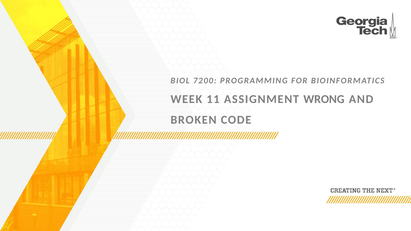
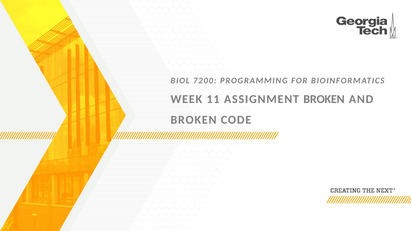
ASSIGNMENT WRONG: WRONG -> BROKEN (324, 99)
